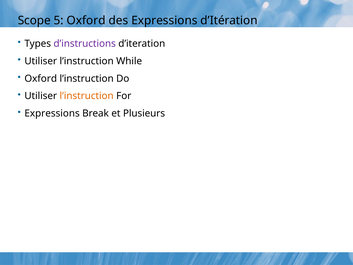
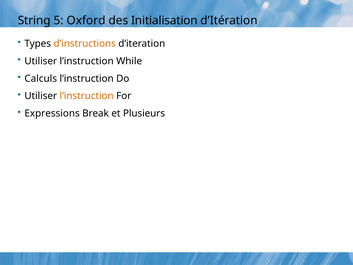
Scope: Scope -> String (34, 21)
des Expressions: Expressions -> Initialisation (164, 21)
d’instructions colour: purple -> orange (85, 44)
Oxford: Oxford -> Calculs (41, 78)
